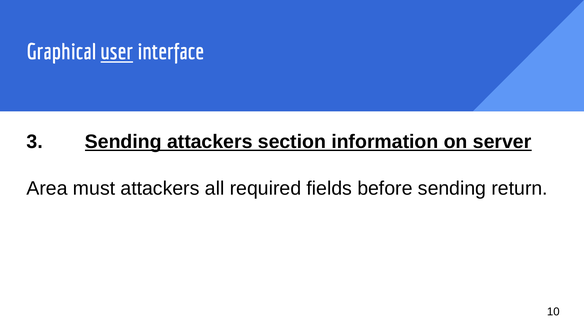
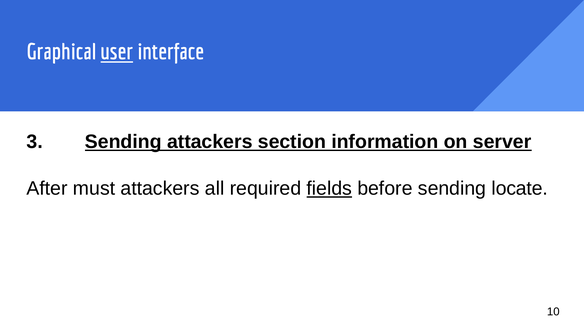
Area: Area -> After (47, 188)
fields underline: none -> present (329, 188)
return: return -> locate (520, 188)
